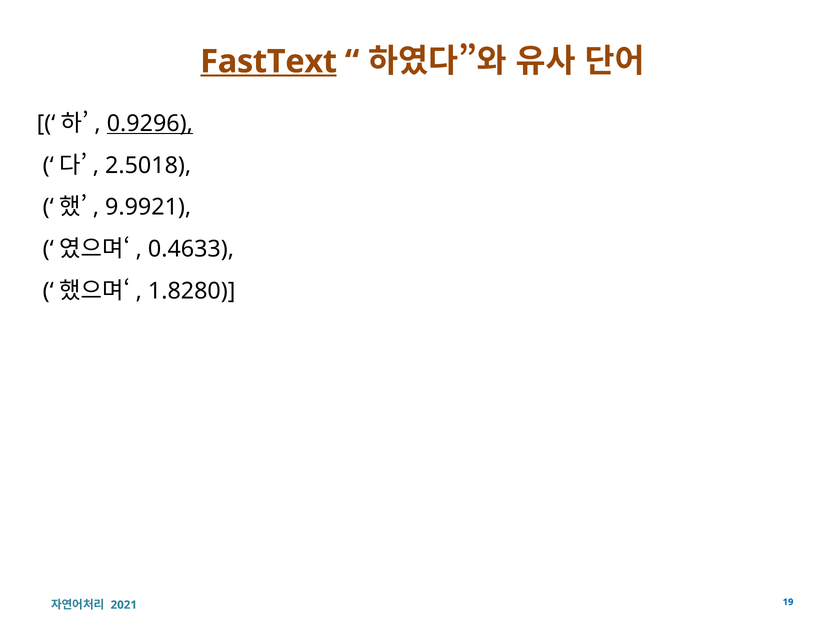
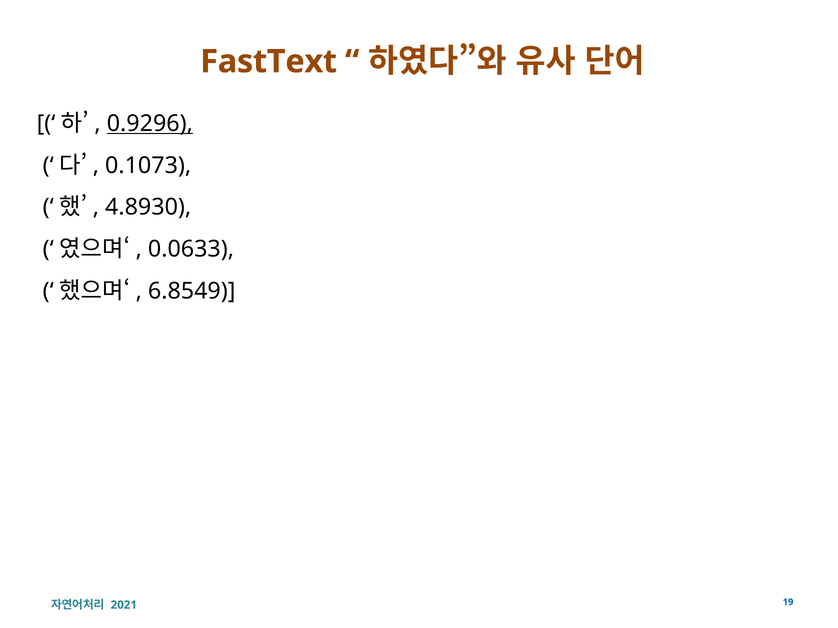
FastText underline: present -> none (269, 62)
2.5018: 2.5018 -> 0.1073 (148, 166)
9.9921: 9.9921 -> 4.8930 (148, 207)
0.4633: 0.4633 -> 0.0633 (191, 249)
1.8280: 1.8280 -> 6.8549 (192, 291)
